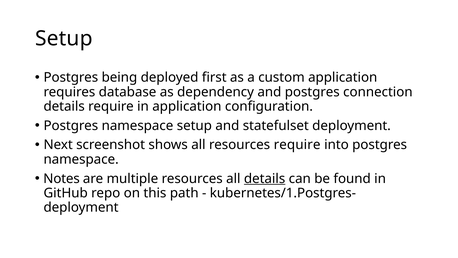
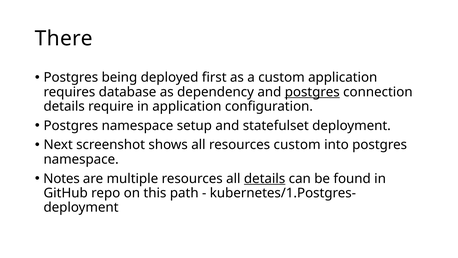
Setup: Setup -> There (64, 38)
postgres underline: none -> present (312, 92)
resources require: require -> custom (297, 145)
